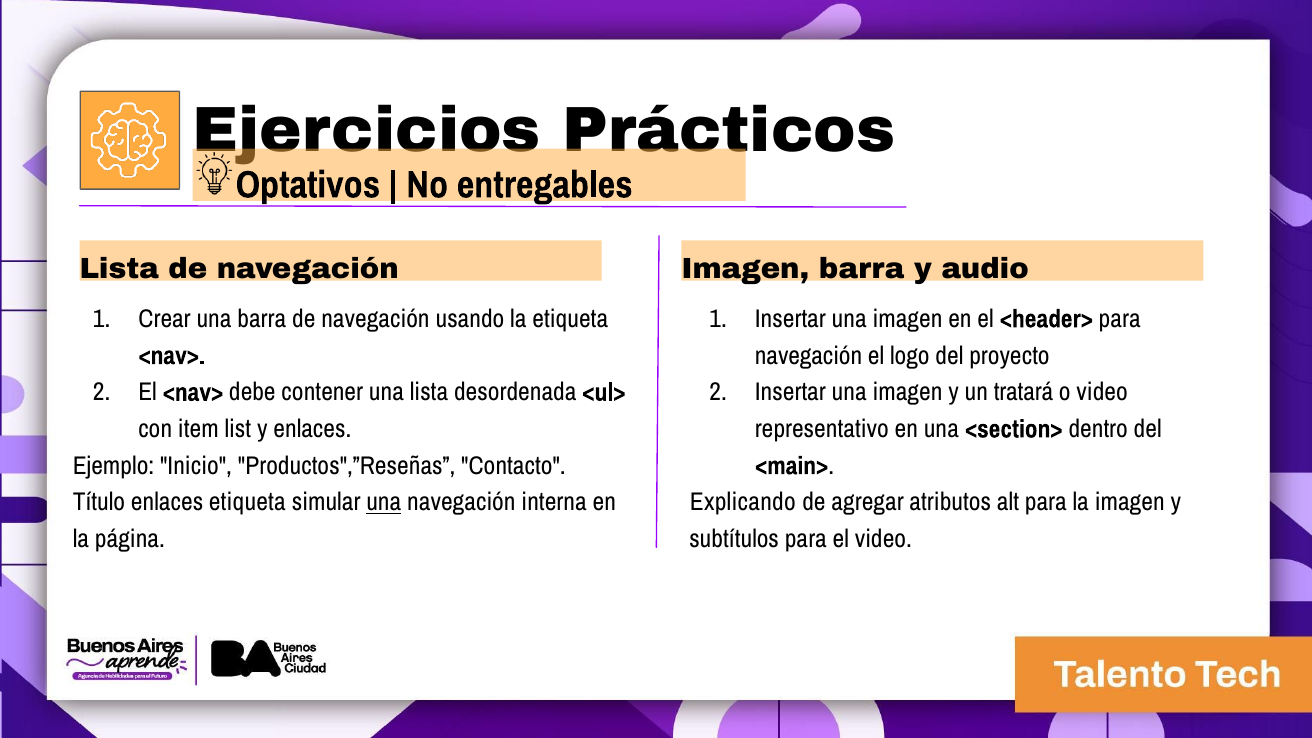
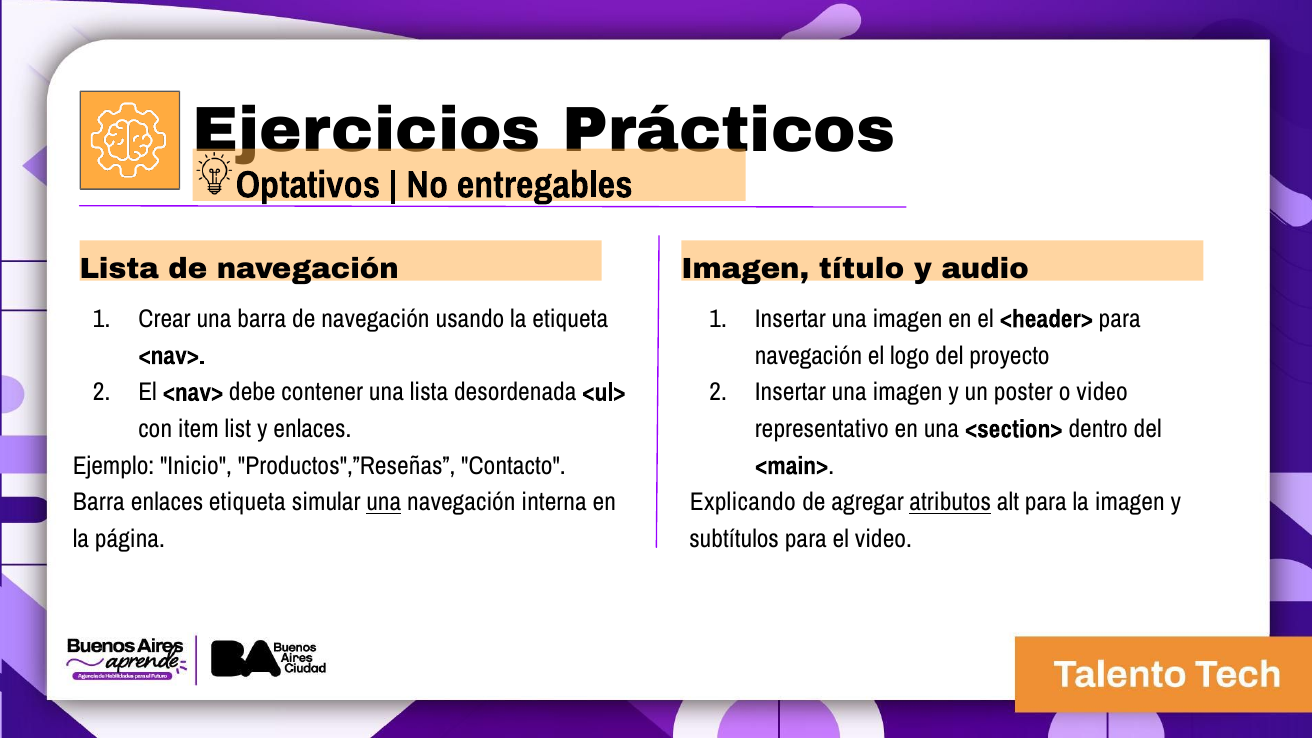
Imagen barra: barra -> título (862, 269)
tratará: tratará -> poster (1023, 392)
Título: Título -> Barra (99, 503)
atributos underline: none -> present (950, 503)
